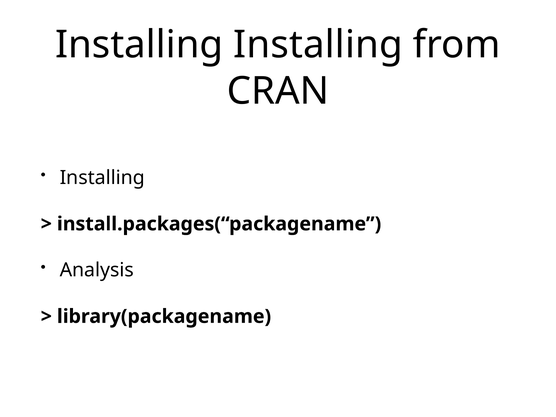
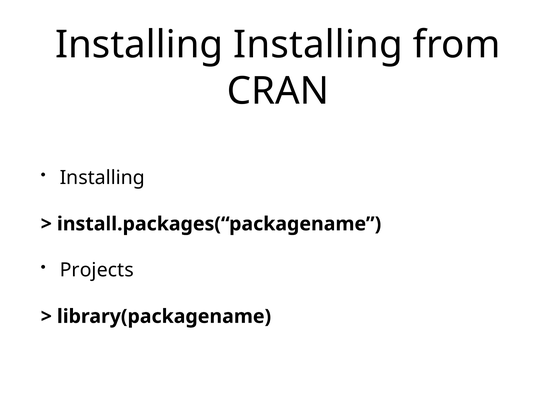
Analysis: Analysis -> Projects (97, 270)
